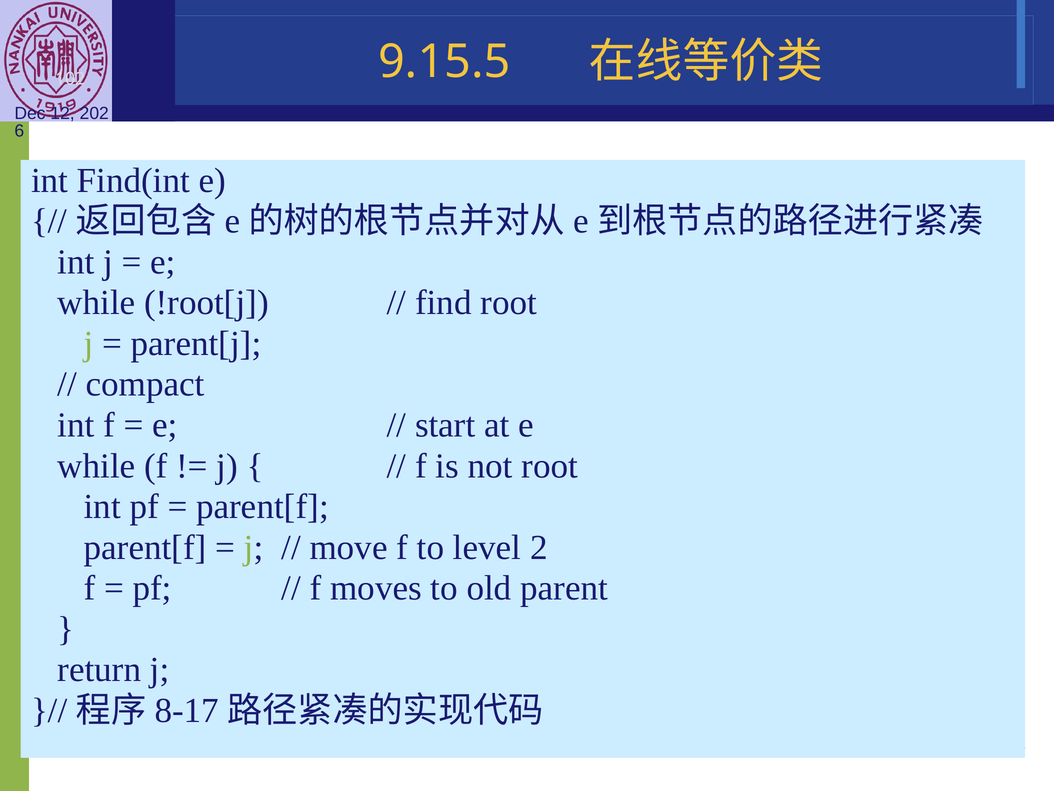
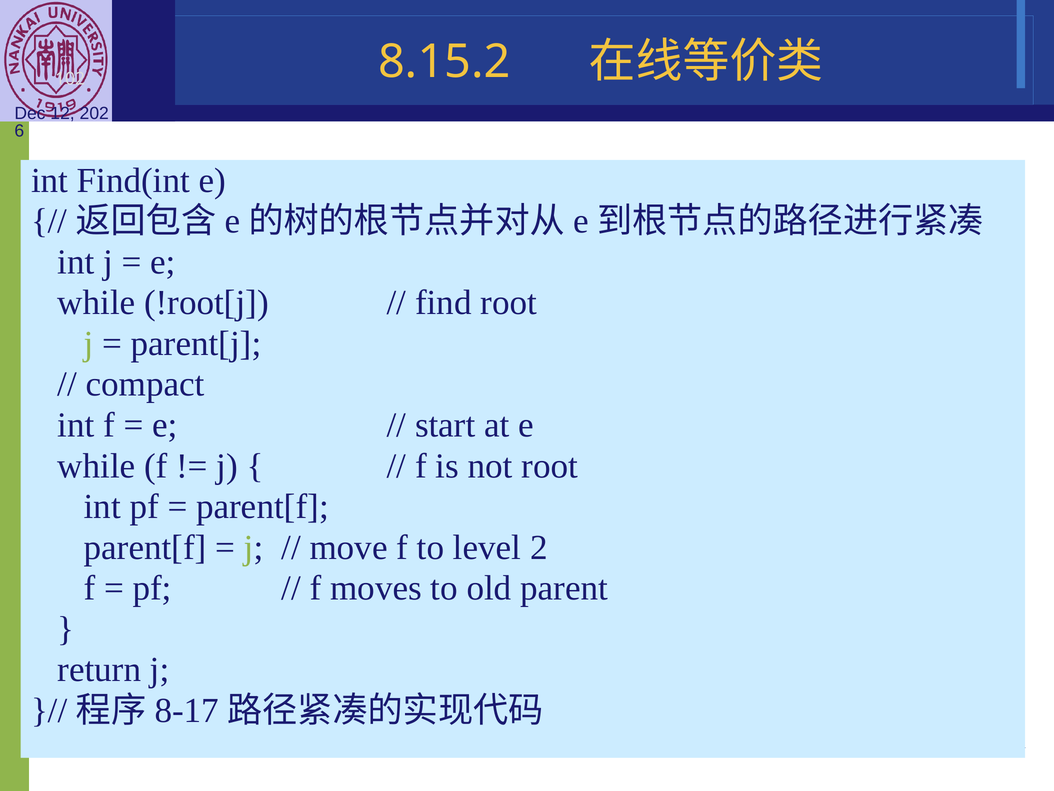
9.15.5: 9.15.5 -> 8.15.2 (444, 62)
